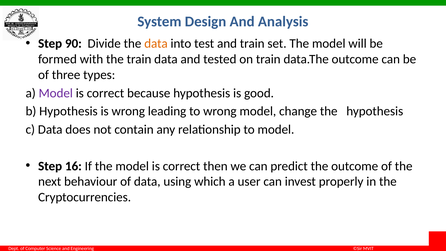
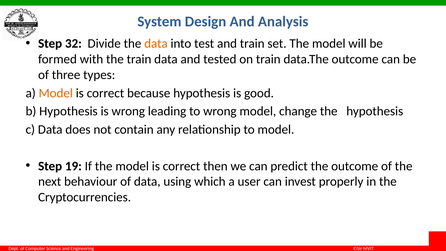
90: 90 -> 32 (73, 44)
Model colour: purple -> orange (56, 93)
16: 16 -> 19 (73, 166)
